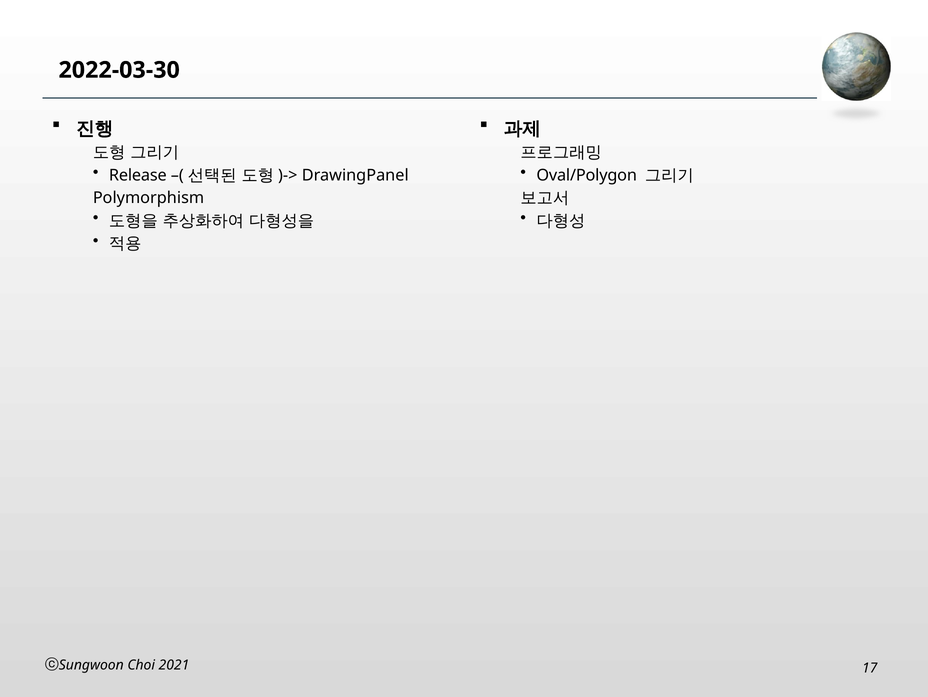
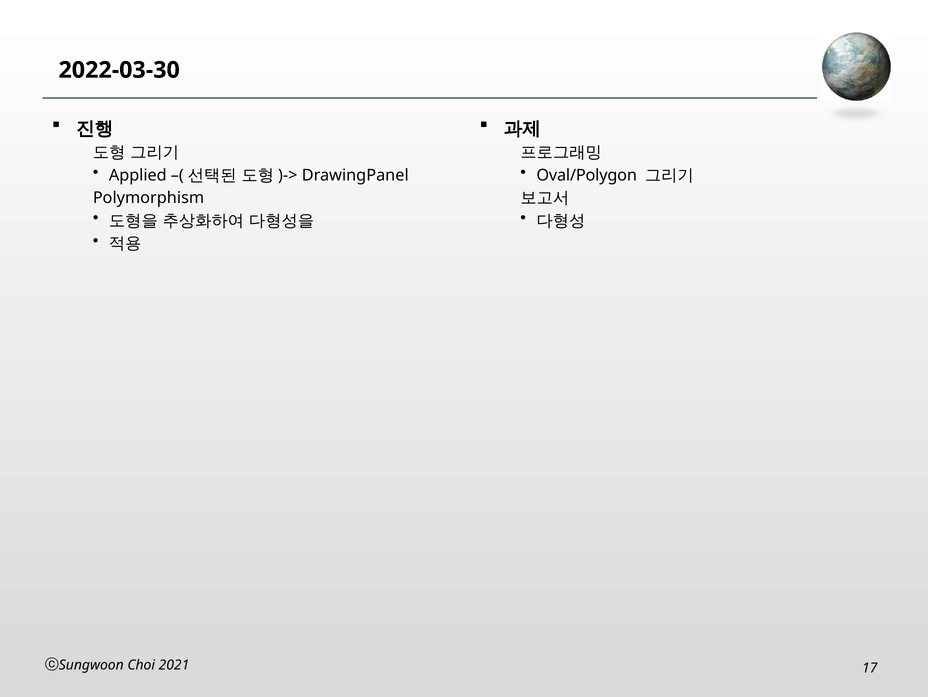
Release: Release -> Applied (138, 175)
